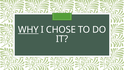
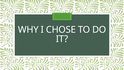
WHY underline: present -> none (28, 30)
